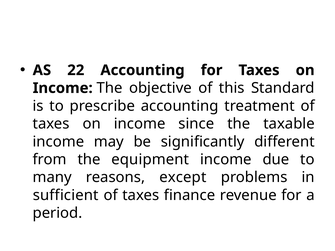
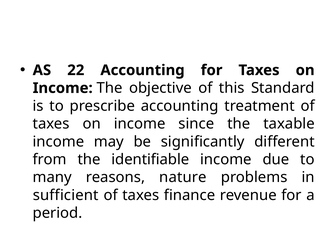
equipment: equipment -> identifiable (150, 160)
except: except -> nature (183, 178)
